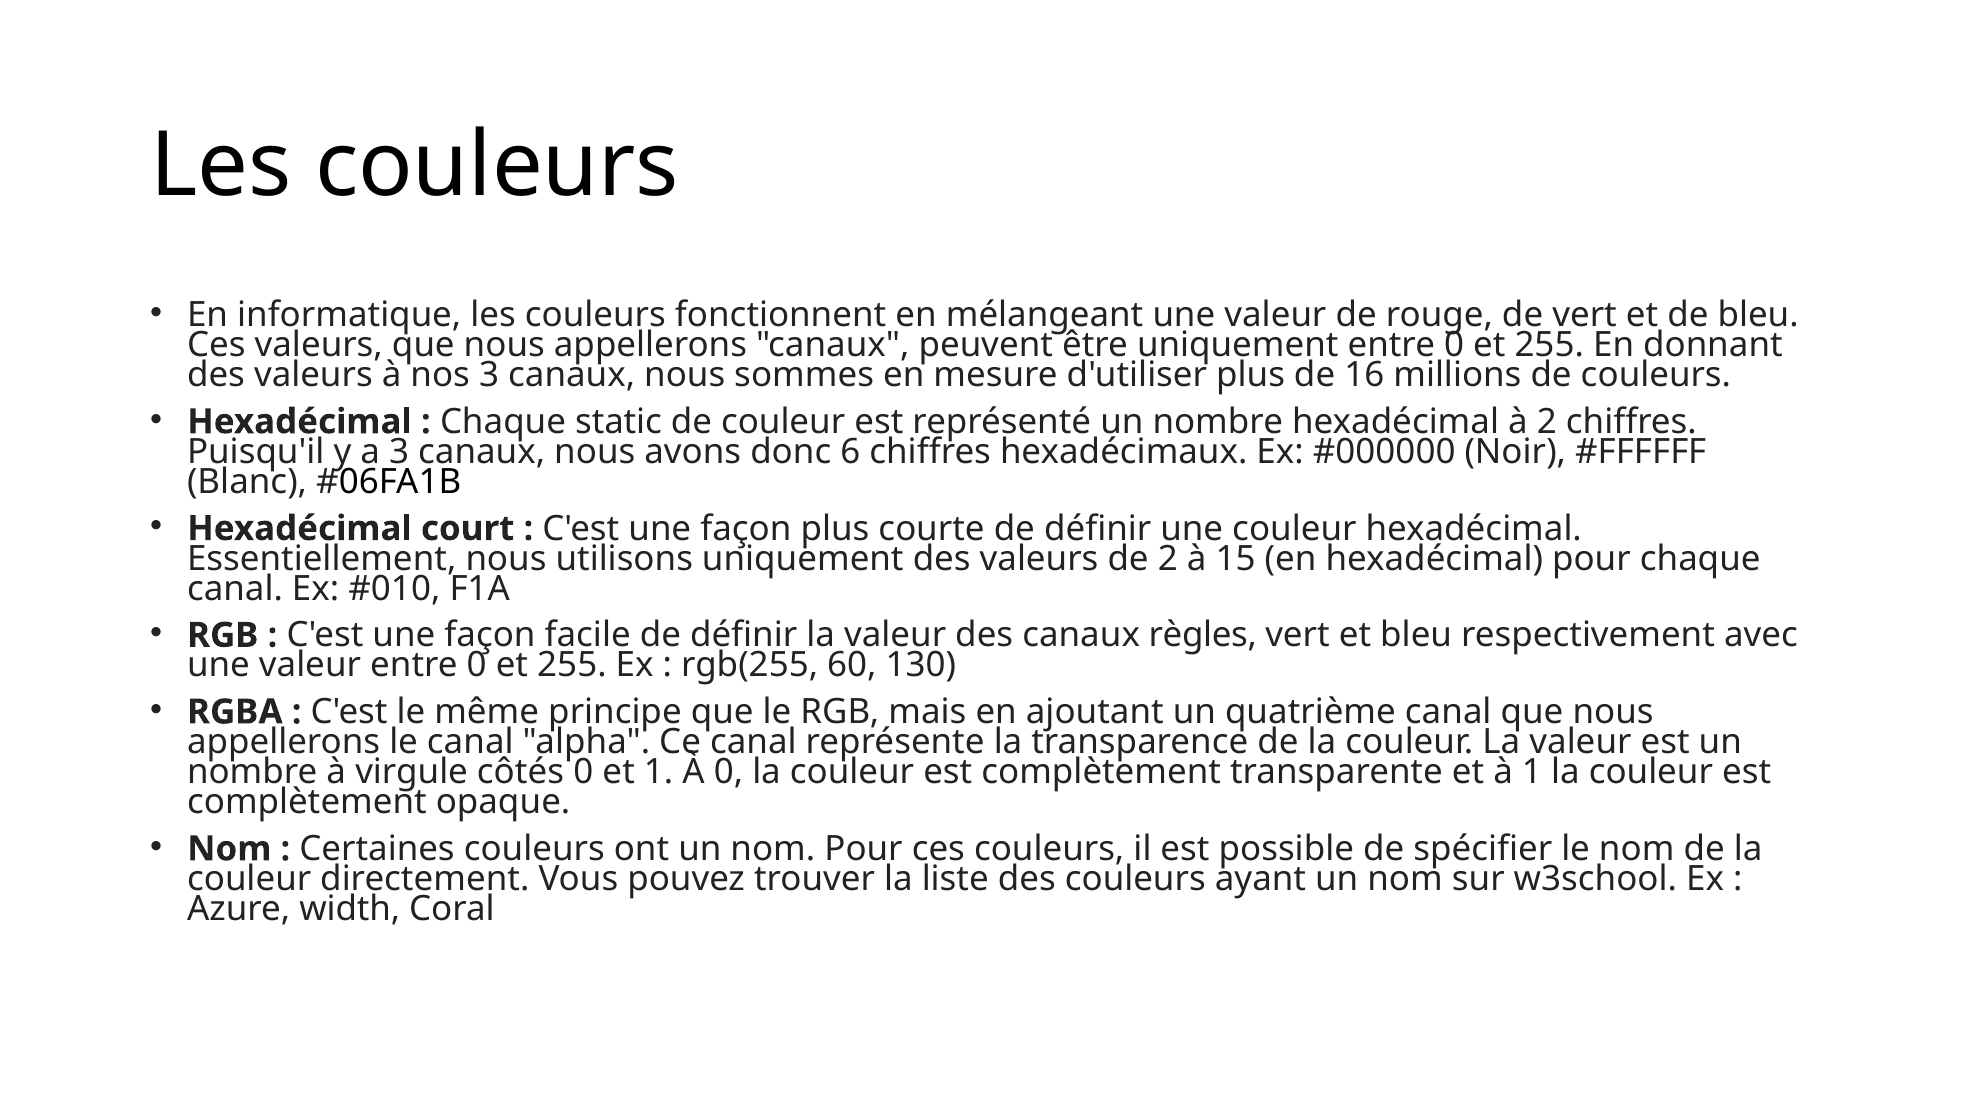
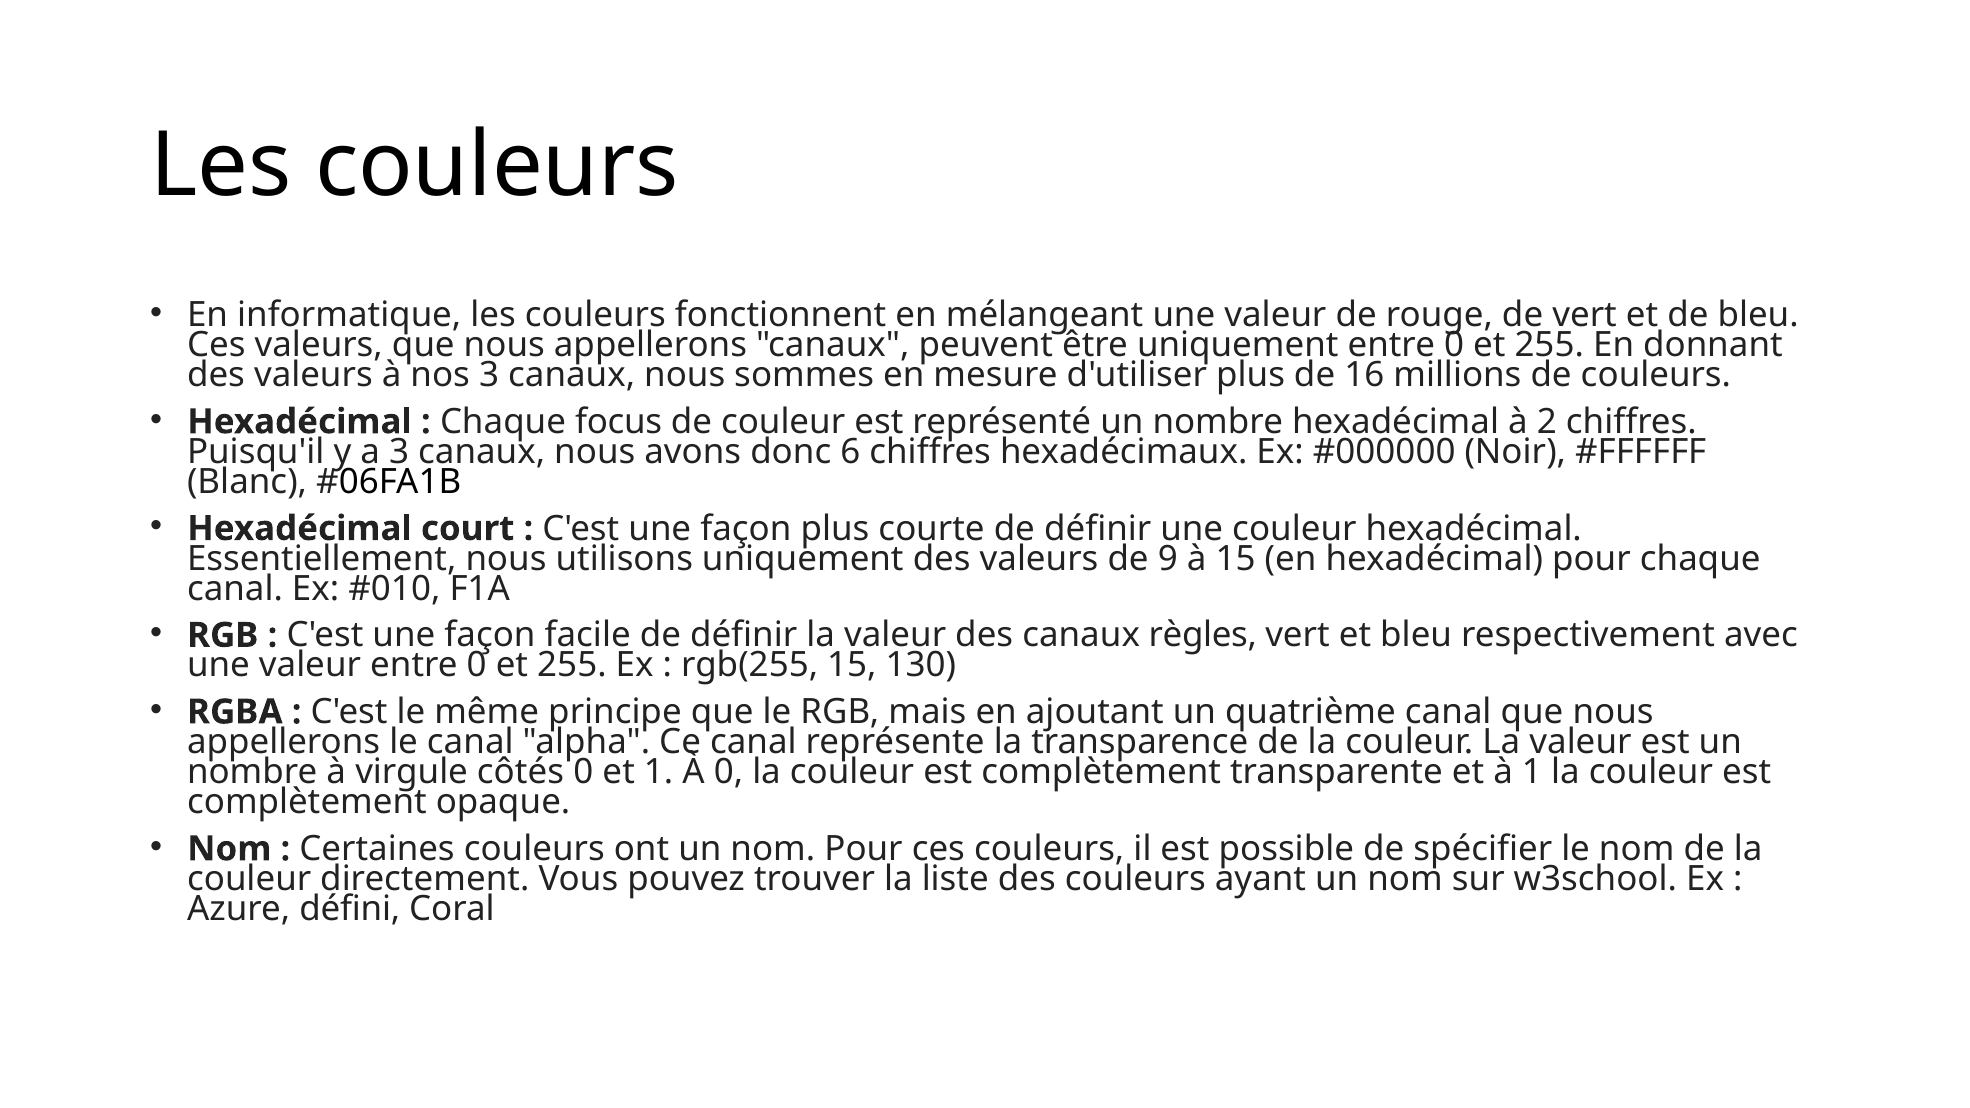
static: static -> focus (619, 422)
de 2: 2 -> 9 (1168, 559)
rgb(255 60: 60 -> 15 (852, 666)
width: width -> défini (350, 909)
